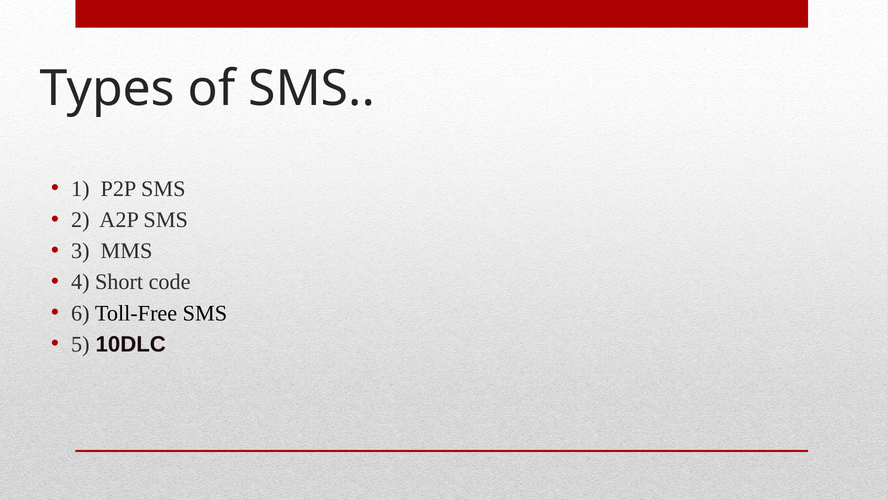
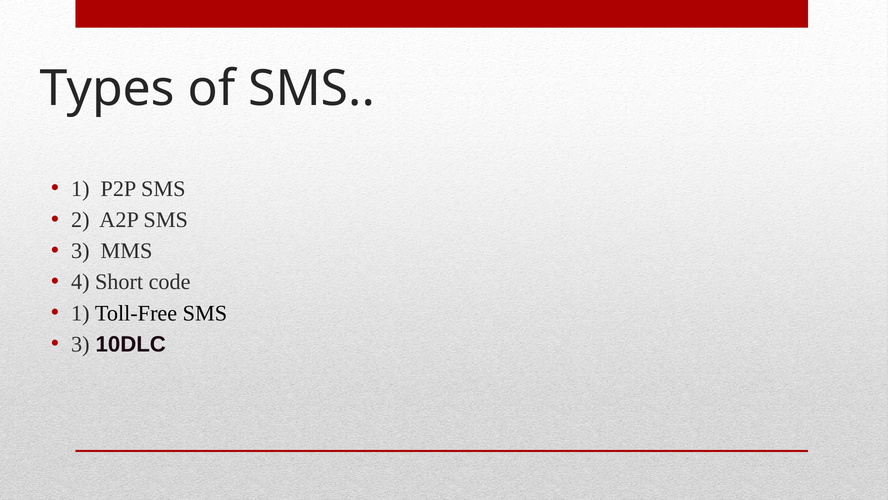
6: 6 -> 1 (80, 313)
5: 5 -> 3 (80, 344)
